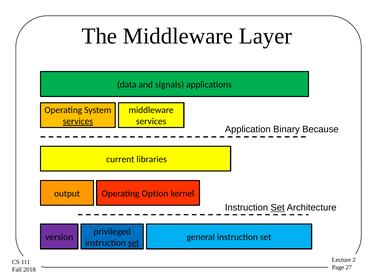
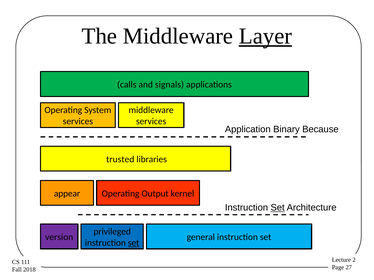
Layer underline: none -> present (265, 36)
data: data -> calls (127, 85)
services underline: present -> none (78, 122)
current: current -> trusted (120, 160)
output: output -> appear (67, 194)
Option: Option -> Output (155, 194)
